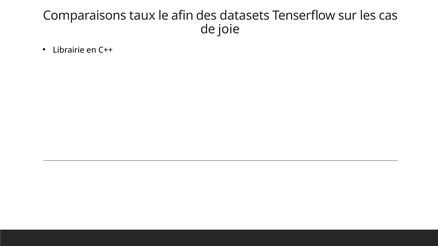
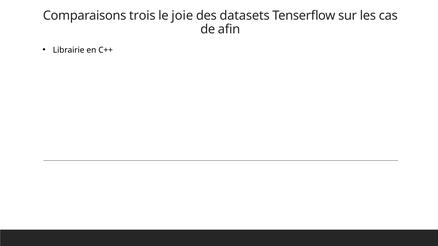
taux: taux -> trois (142, 16)
afin: afin -> joie (182, 16)
joie: joie -> afin (229, 29)
